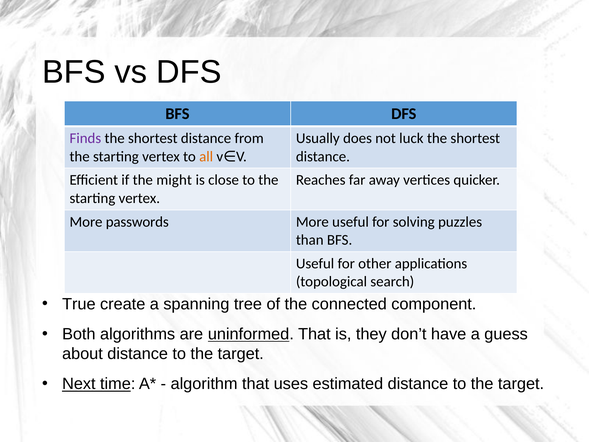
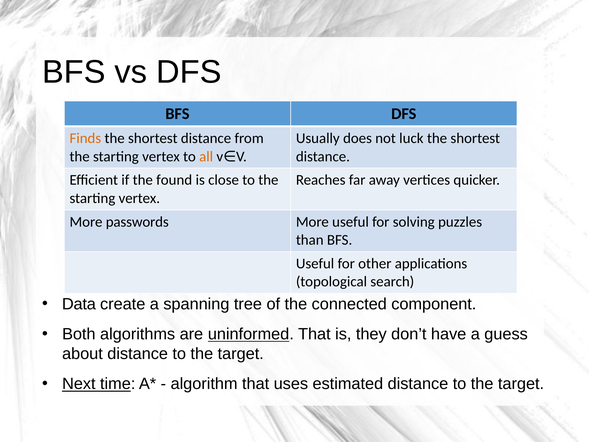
Finds colour: purple -> orange (85, 138)
might: might -> found (174, 180)
True: True -> Data (79, 304)
